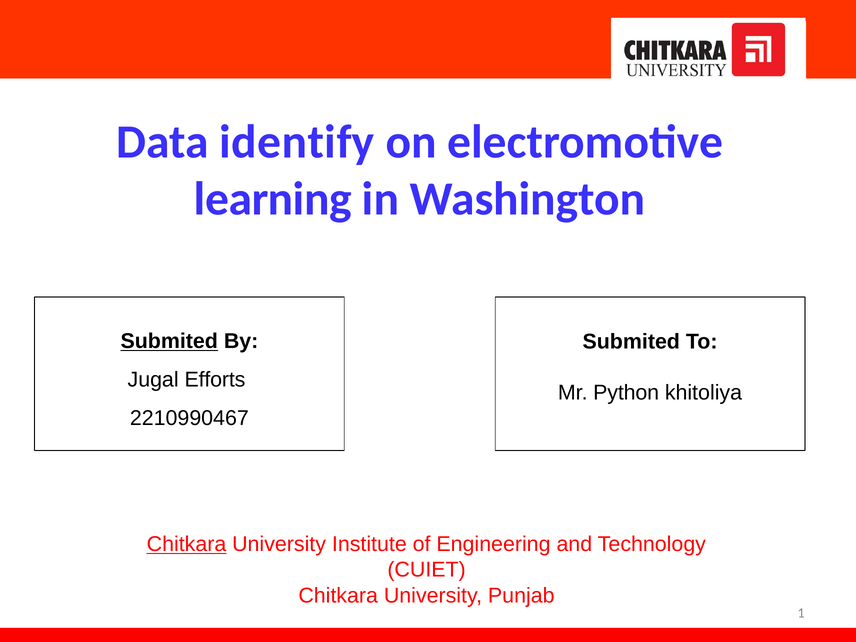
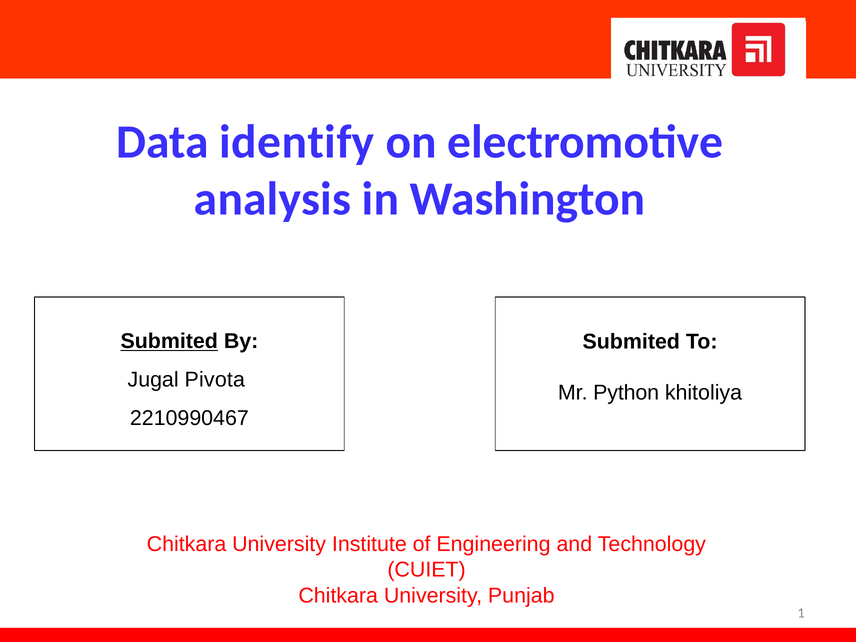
learning: learning -> analysis (273, 199)
Efforts: Efforts -> Pivota (215, 380)
Chitkara underline: present -> none (186, 544)
